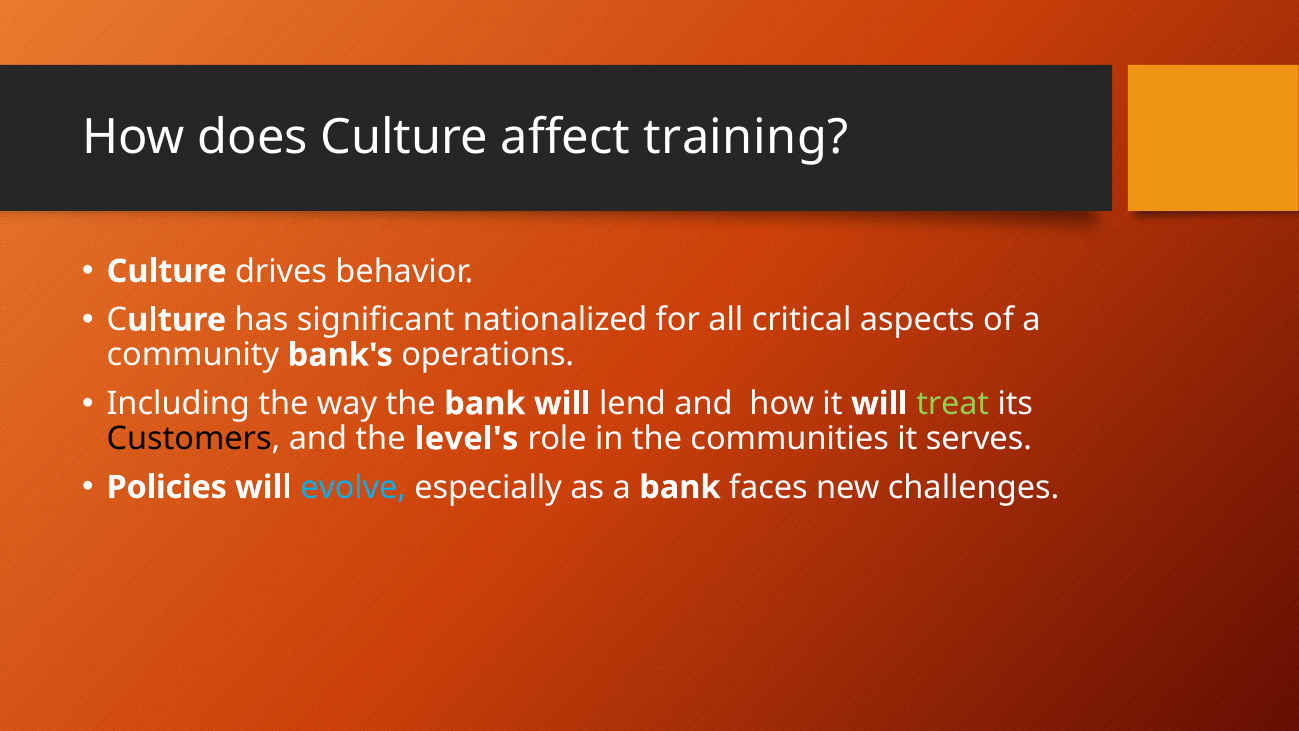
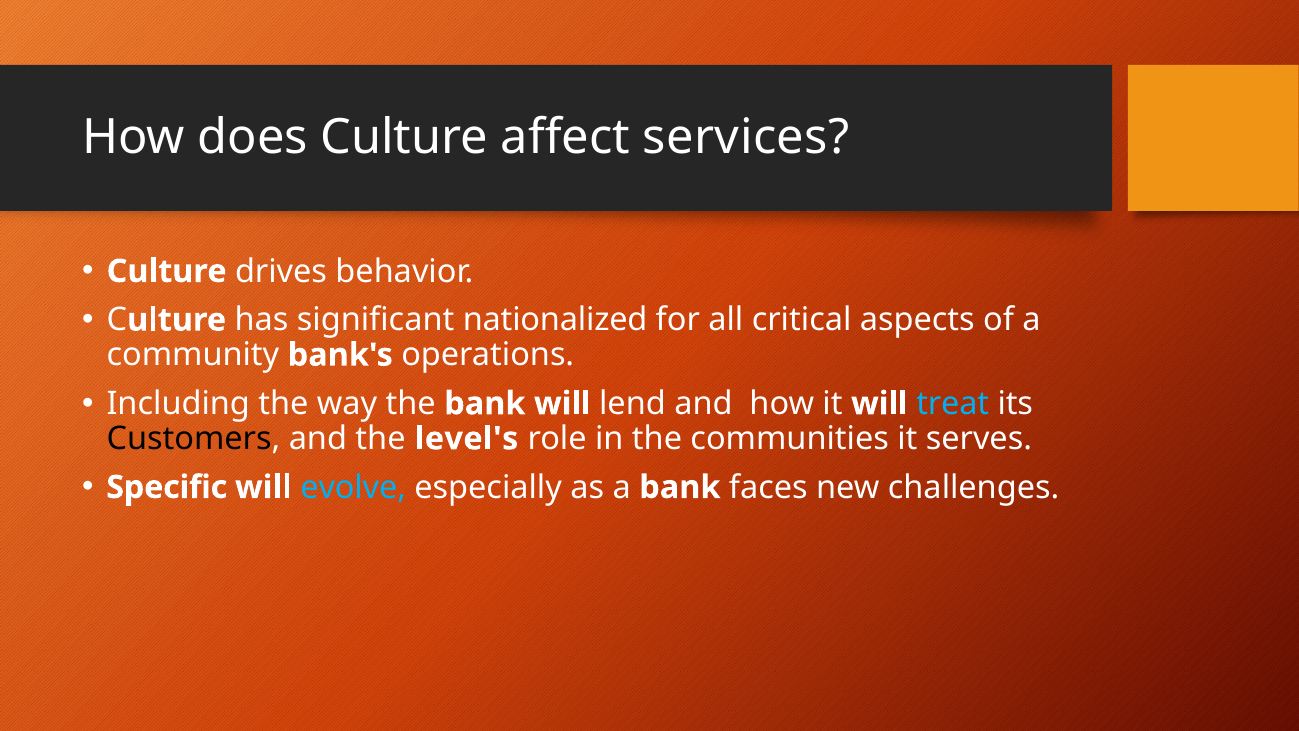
training: training -> services (746, 138)
treat colour: light green -> light blue (953, 403)
Policies: Policies -> Specific (167, 487)
